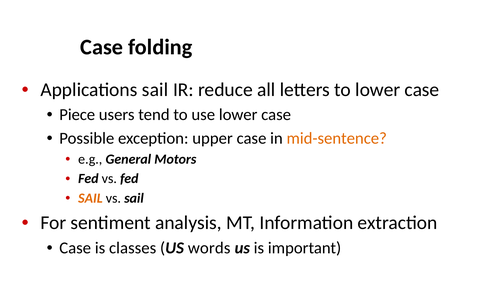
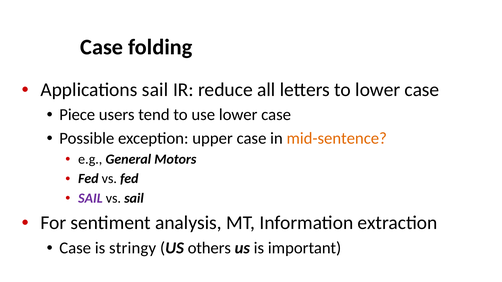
SAIL colour: orange -> purple (90, 198)
classes: classes -> stringy (133, 248)
words: words -> others (209, 248)
